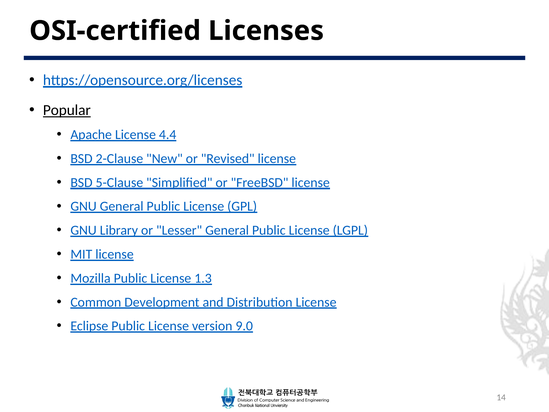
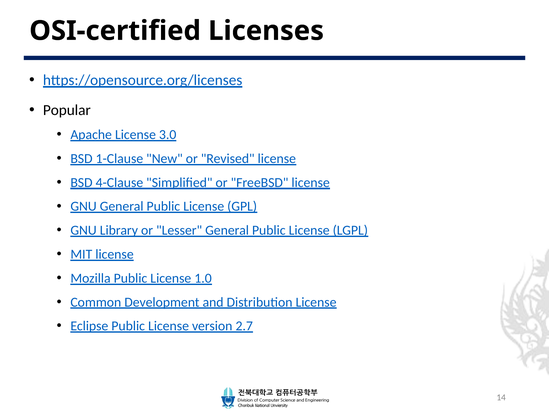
Popular underline: present -> none (67, 110)
4.4: 4.4 -> 3.0 (168, 135)
2-Clause: 2-Clause -> 1-Clause (119, 159)
5-Clause: 5-Clause -> 4-Clause (119, 182)
1.3: 1.3 -> 1.0 (203, 278)
9.0: 9.0 -> 2.7 (244, 326)
